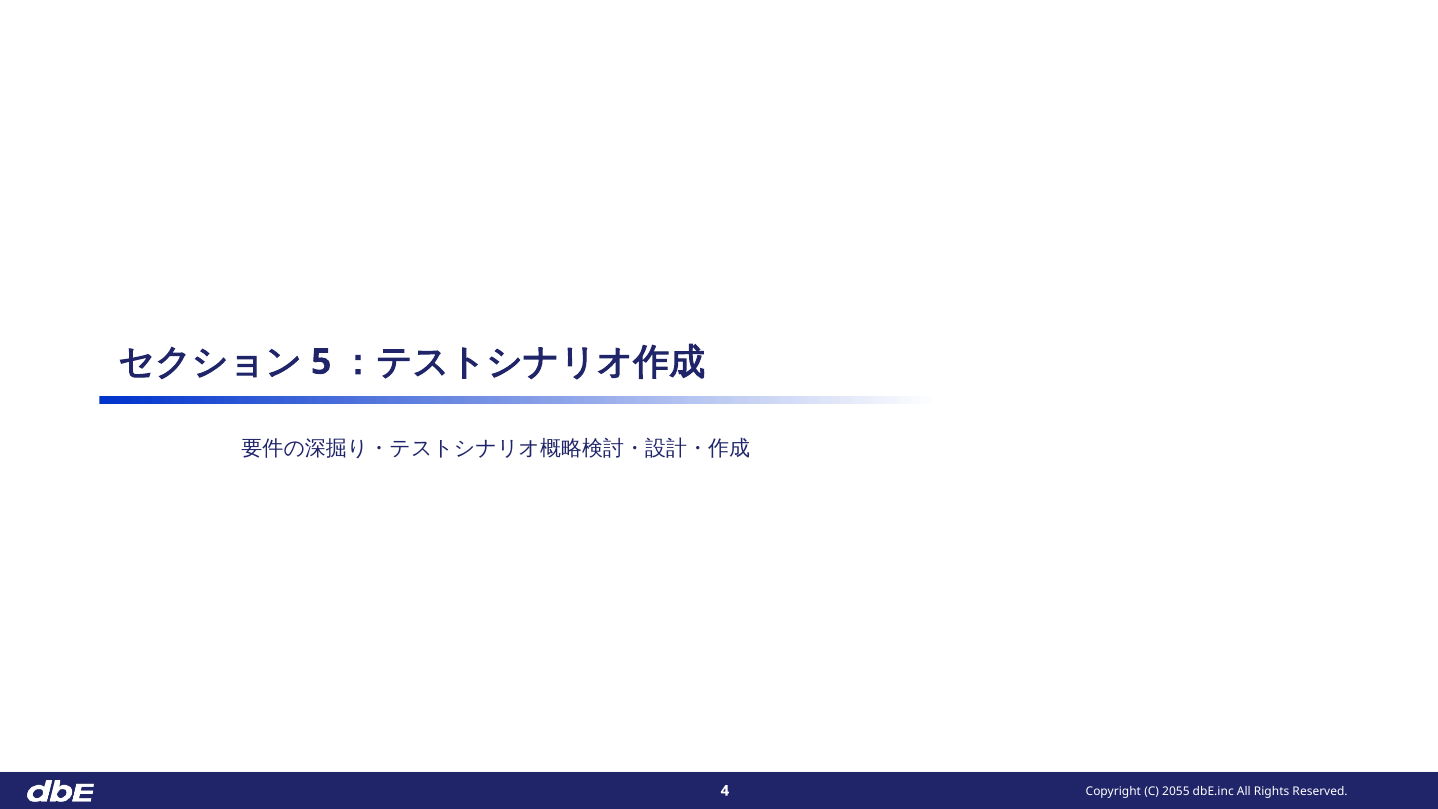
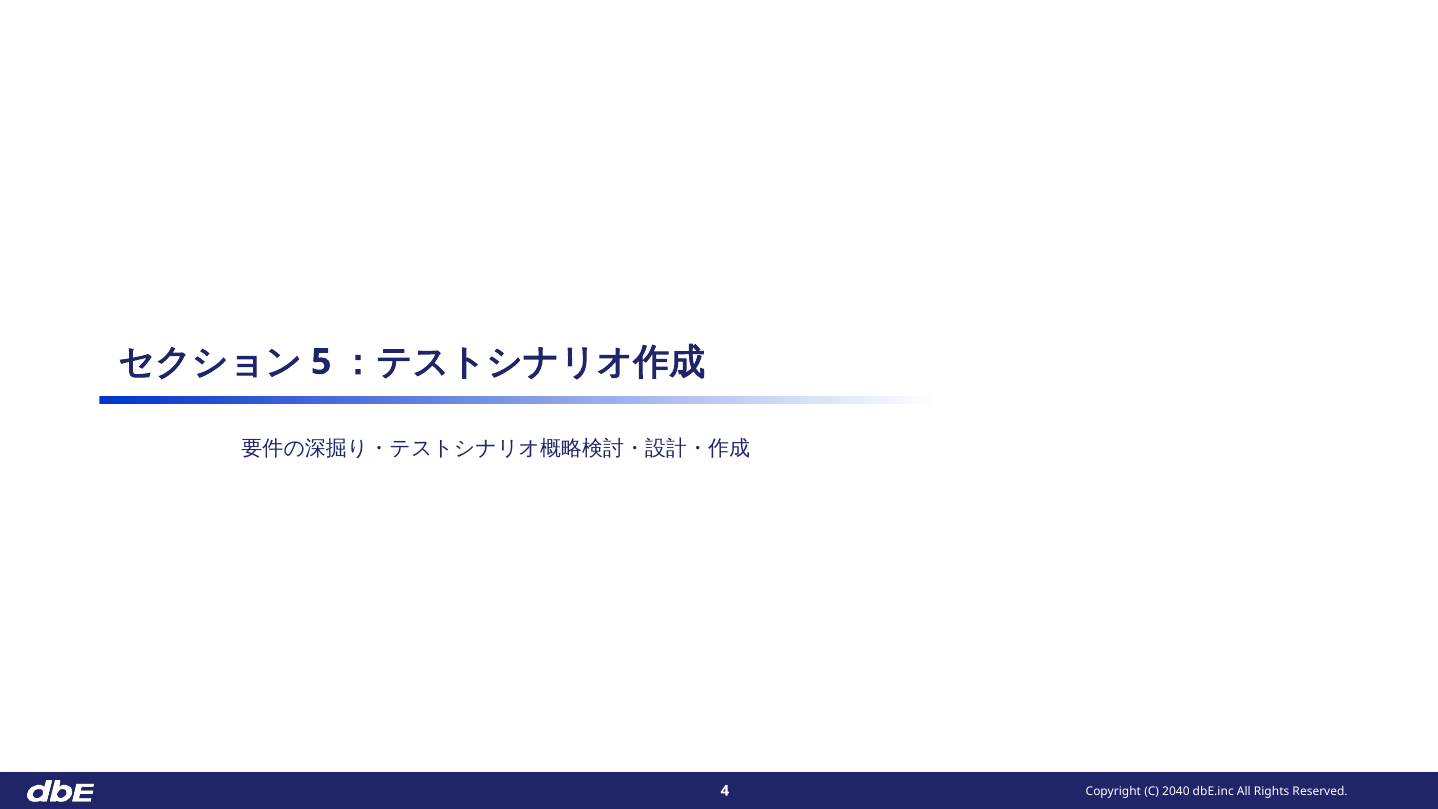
2055: 2055 -> 2040 (1176, 791)
